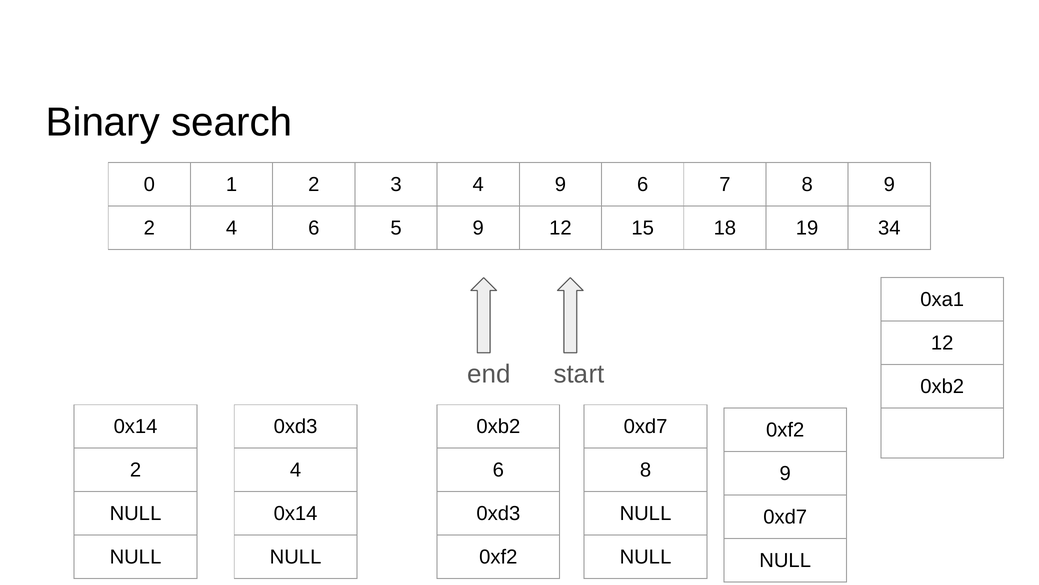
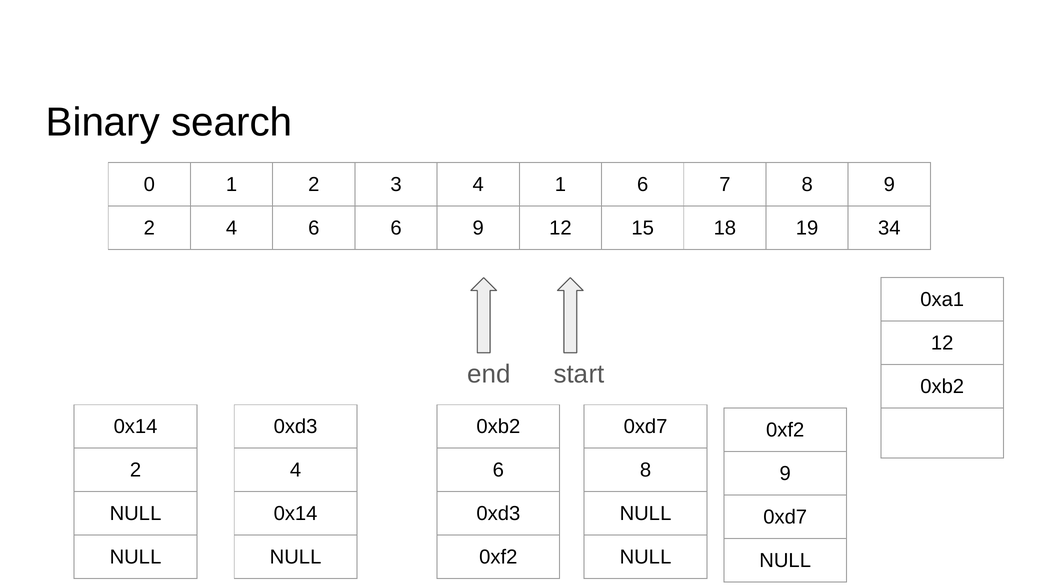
4 9: 9 -> 1 (560, 184)
6 5: 5 -> 6 (396, 228)
